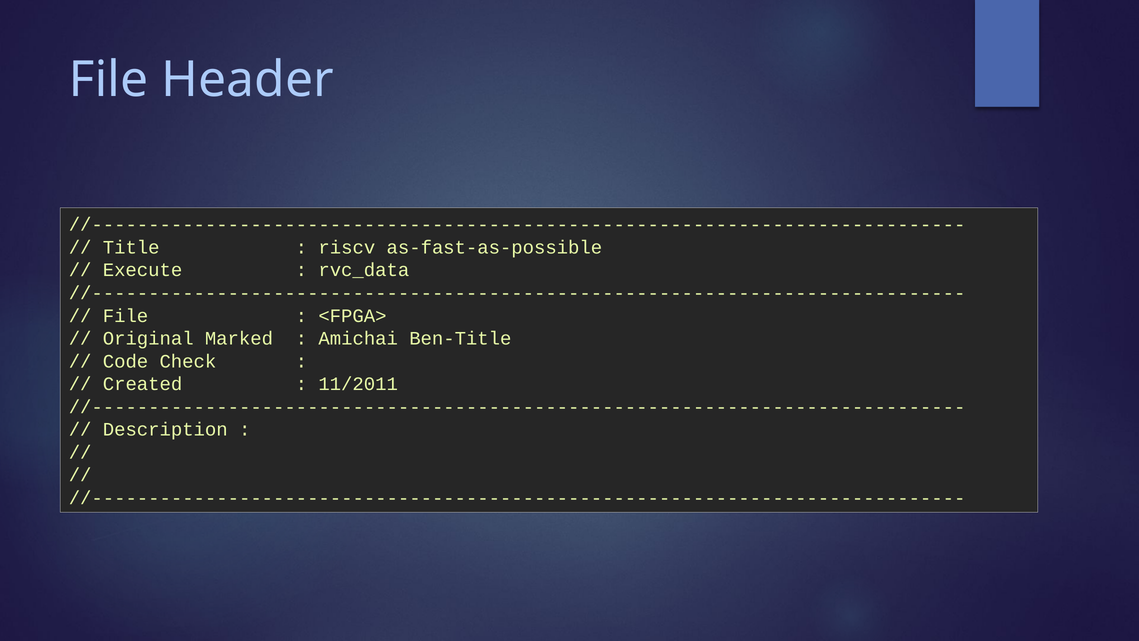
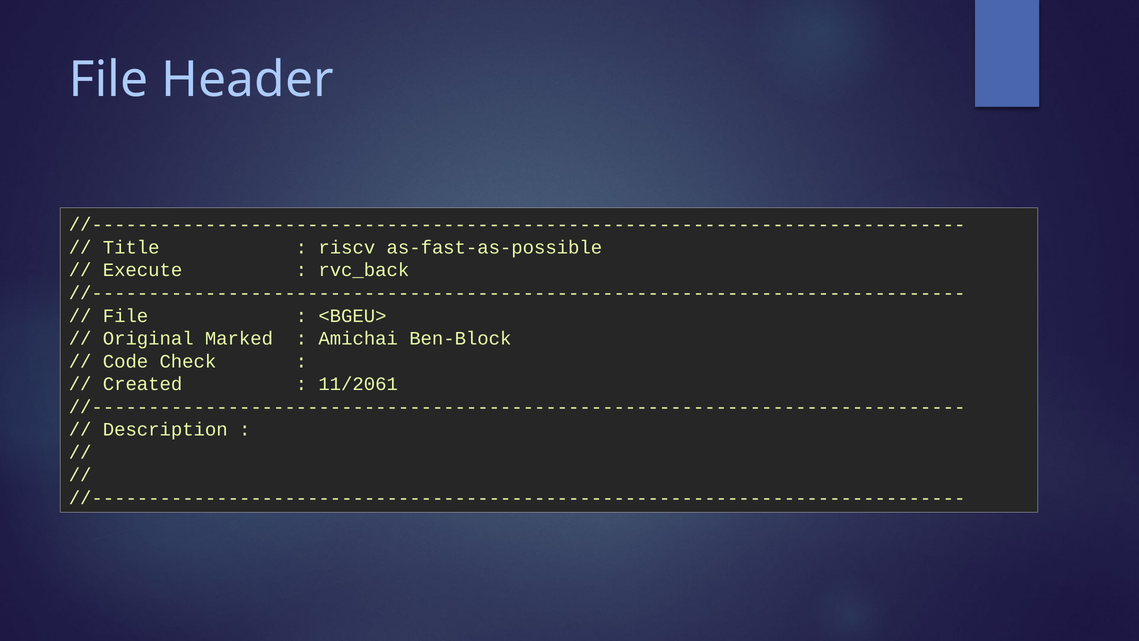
rvc_data: rvc_data -> rvc_back (364, 270)
<FPGA>: <FPGA> -> <BGEU> (352, 316)
Ben-Title: Ben-Title -> Ben-Block (460, 338)
11/2011: 11/2011 -> 11/2061 (358, 384)
